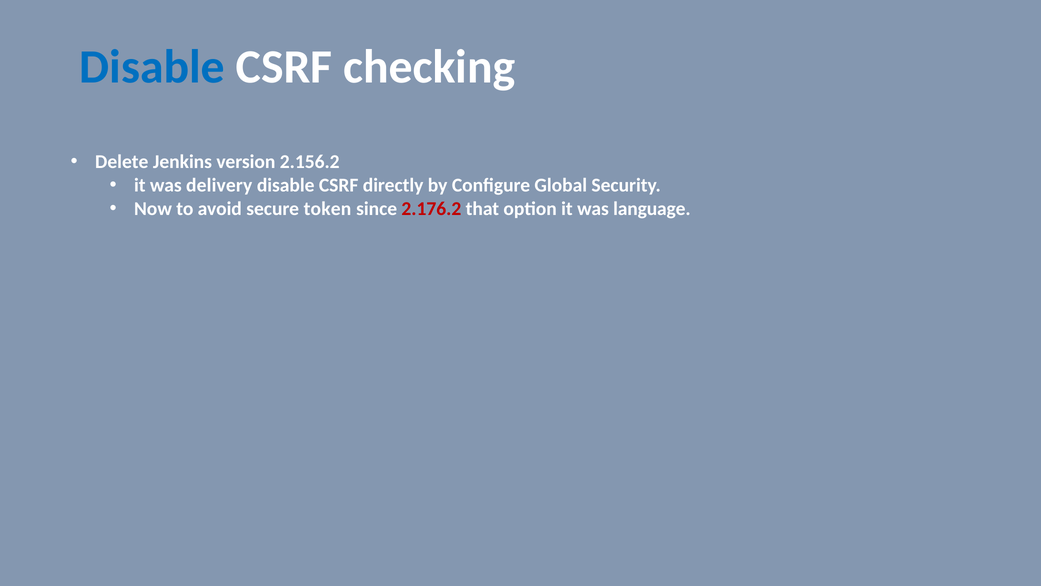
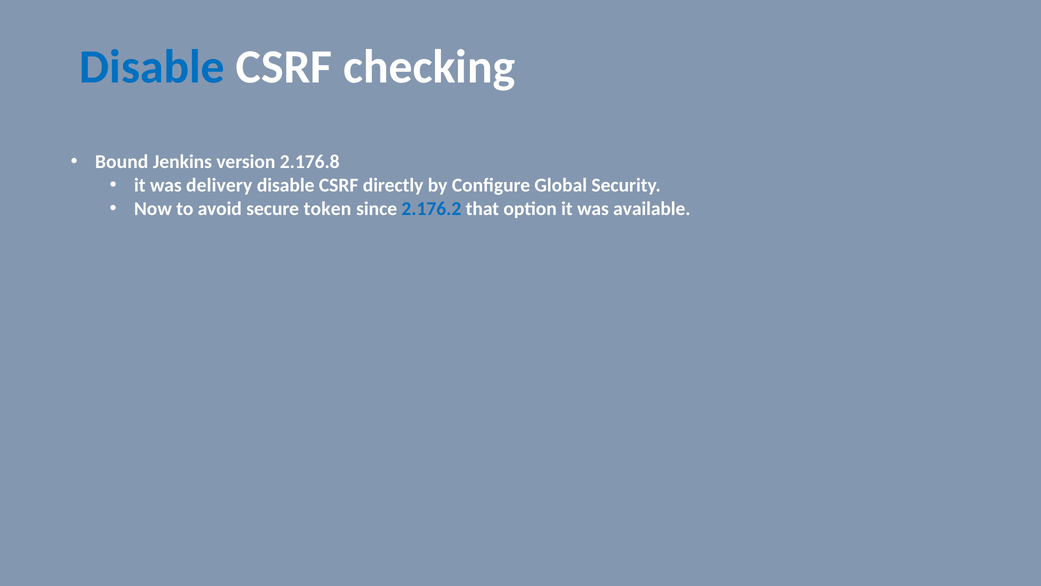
Delete: Delete -> Bound (122, 162)
2.156.2: 2.156.2 -> 2.176.8 (310, 162)
2.176.2 colour: red -> blue (431, 209)
language: language -> available (652, 209)
